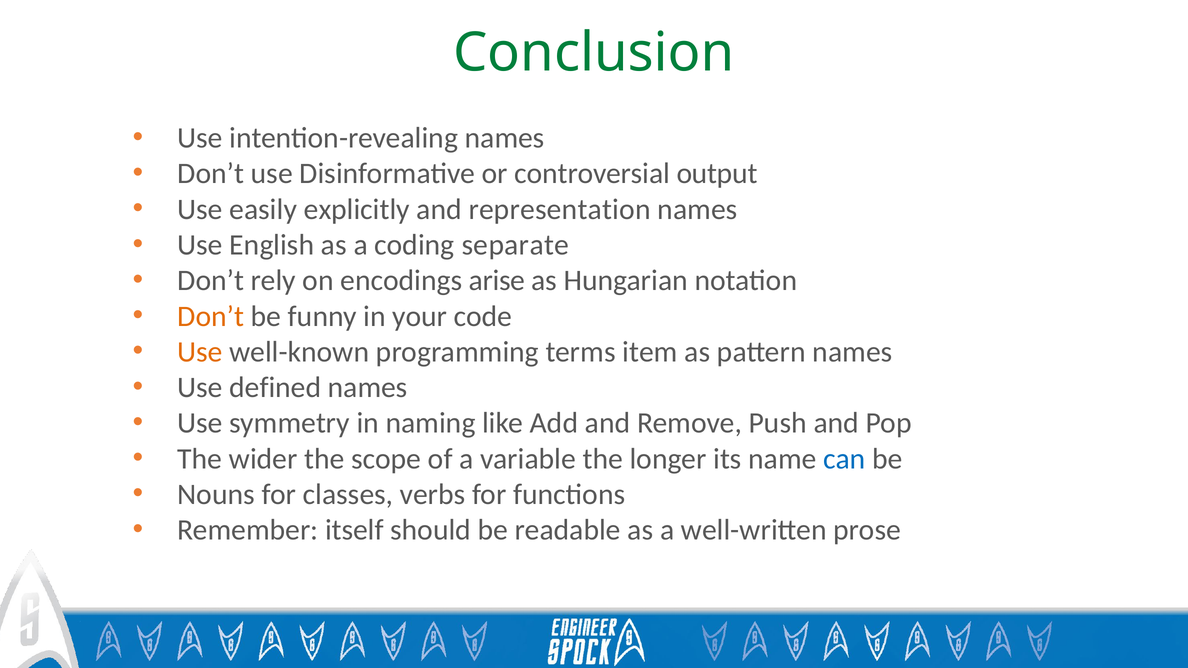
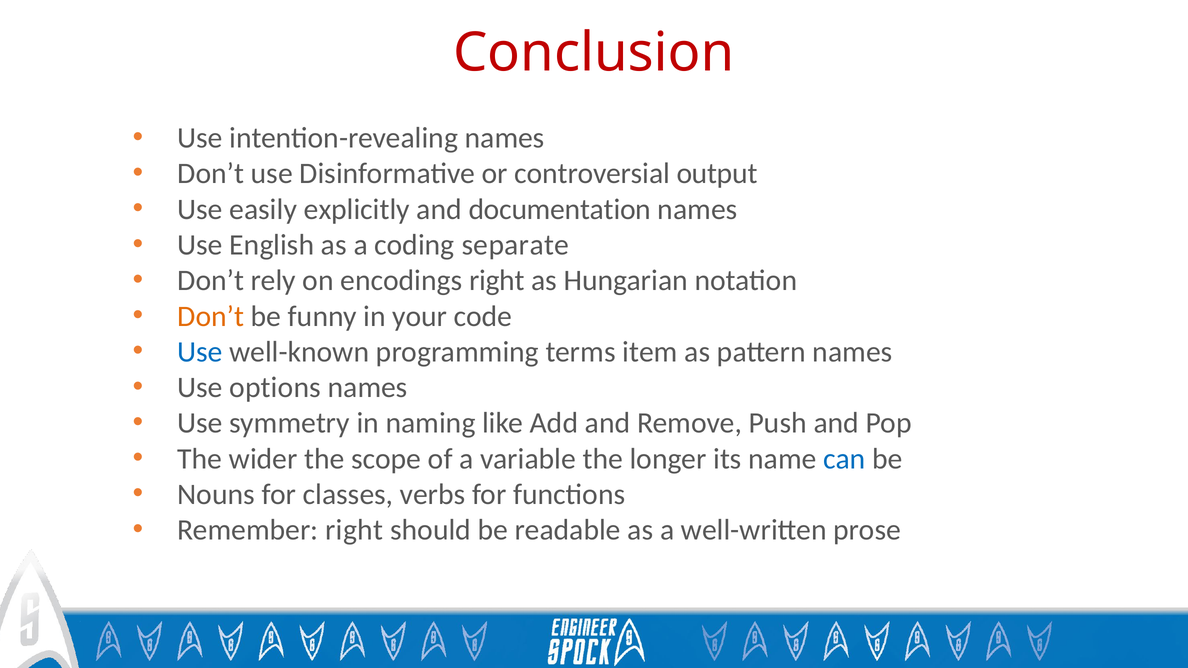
Conclusion colour: green -> red (594, 53)
representation: representation -> documentation (560, 209)
encodings arise: arise -> right (497, 281)
Use colour: orange -> blue (200, 352)
defined: defined -> options (275, 388)
Remember itself: itself -> right (354, 530)
